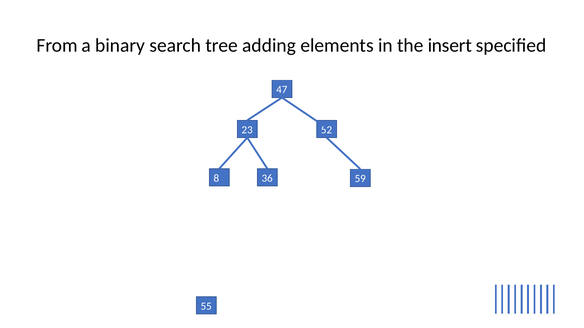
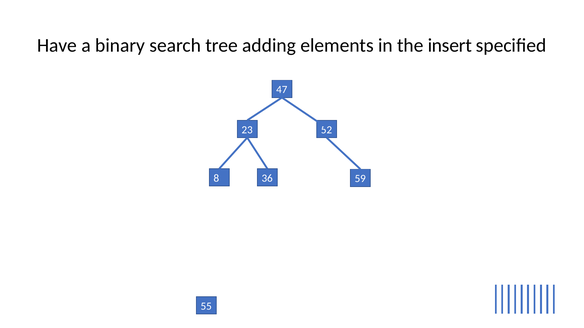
From: From -> Have (57, 46)
